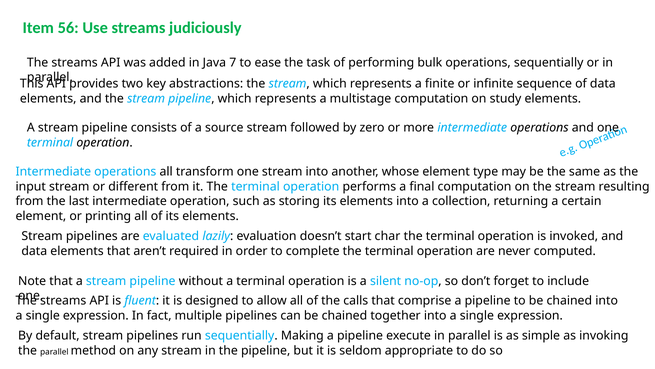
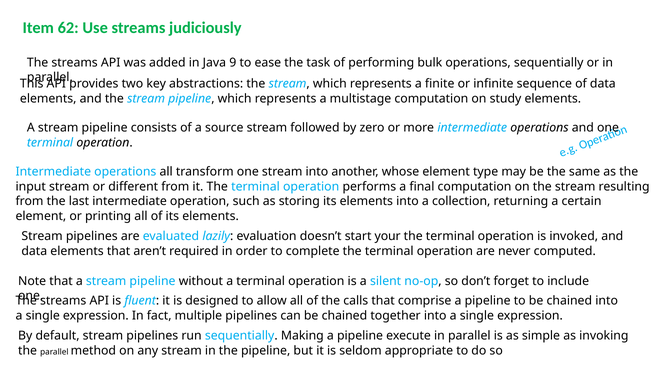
56: 56 -> 62 (68, 28)
7: 7 -> 9 (233, 62)
char: char -> your (388, 236)
